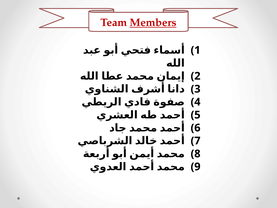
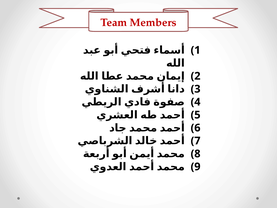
Members underline: present -> none (153, 23)
